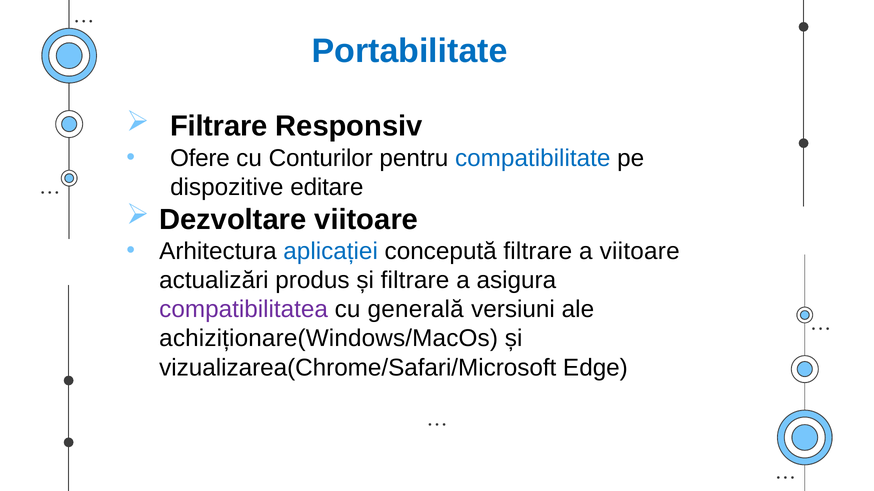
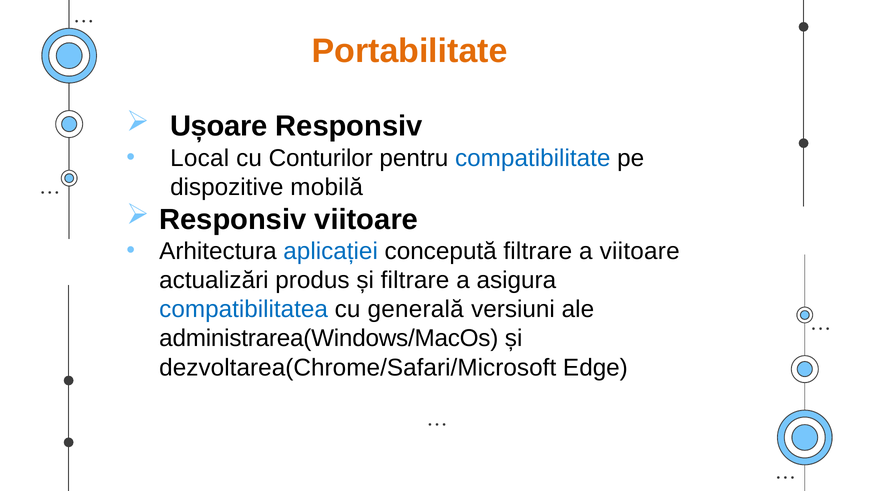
Portabilitate colour: blue -> orange (410, 51)
Filtrare: Filtrare -> Ușoare (219, 127)
Ofere: Ofere -> Local (200, 158)
editare: editare -> mobilă (327, 187)
Dezvoltare: Dezvoltare -> Responsiv (233, 220)
compatibilitatea colour: purple -> blue (244, 310)
achiziționare(Windows/MacOs: achiziționare(Windows/MacOs -> administrarea(Windows/MacOs (329, 339)
vizualizarea(Chrome/Safari/Microsoft: vizualizarea(Chrome/Safari/Microsoft -> dezvoltarea(Chrome/Safari/Microsoft (358, 368)
